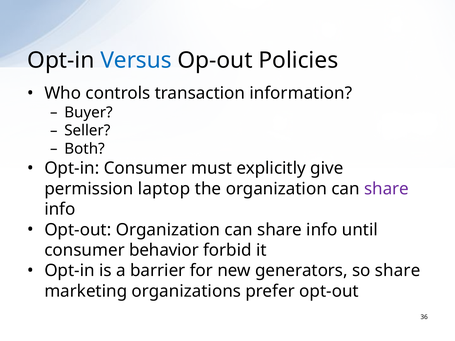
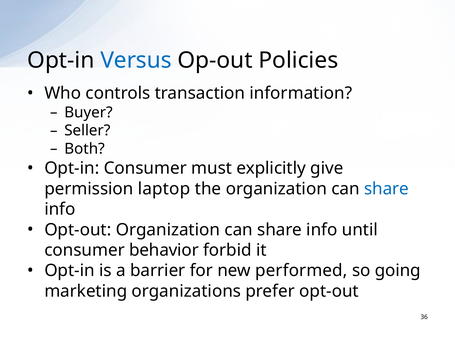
share colour: purple -> blue (386, 189)
generators: generators -> performed (301, 271)
so share: share -> going (398, 271)
